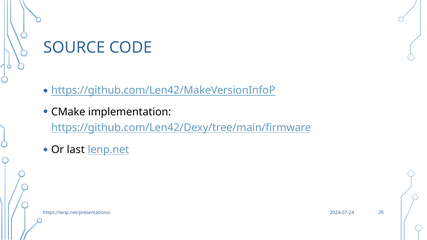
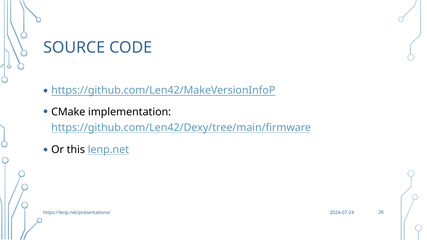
last: last -> this (76, 150)
